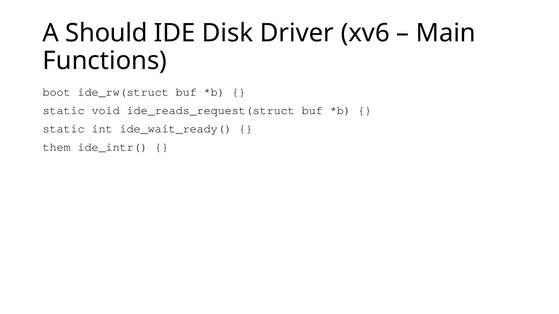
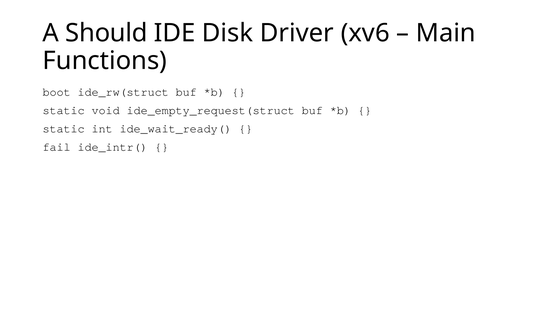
ide_reads_request(struct: ide_reads_request(struct -> ide_empty_request(struct (211, 110)
them: them -> fail (57, 147)
